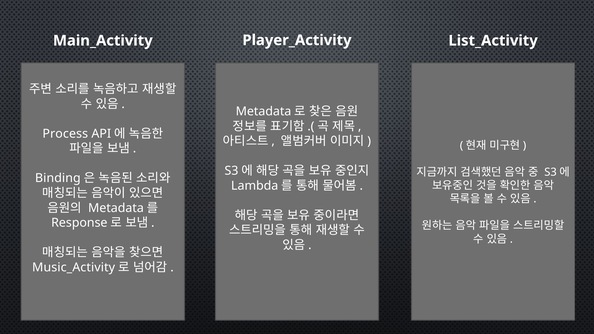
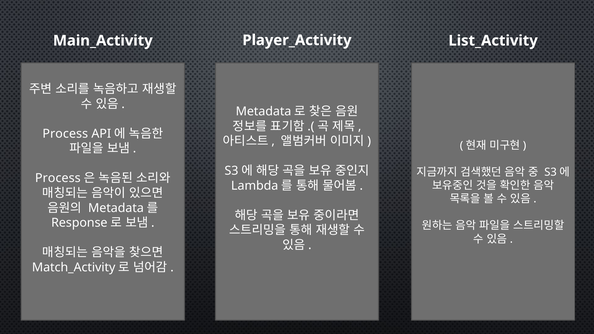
Binding: Binding -> Process (58, 178)
Music_Activity: Music_Activity -> Match_Activity (74, 267)
